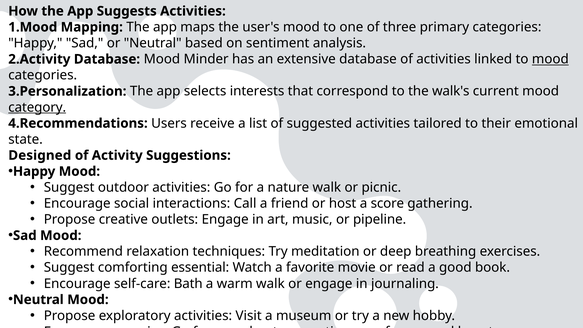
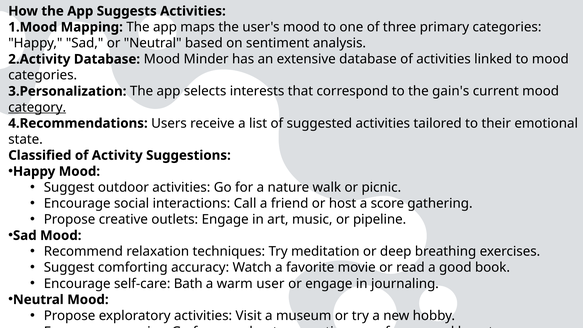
mood underline: present -> none (550, 59)
walk's: walk's -> gain's (451, 91)
Designed: Designed -> Classified (40, 155)
essential: essential -> accuracy (200, 268)
warm walk: walk -> user (270, 284)
